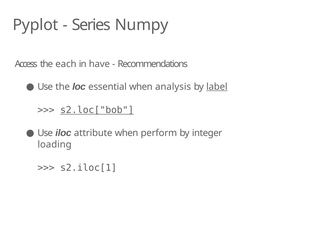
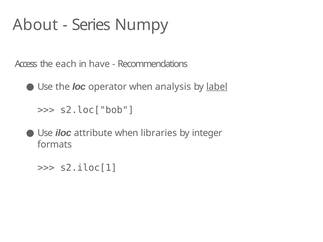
Pyplot: Pyplot -> About (35, 25)
essential: essential -> operator (108, 87)
s2.loc["bob underline: present -> none (97, 110)
perform: perform -> libraries (159, 133)
loading: loading -> formats (55, 145)
